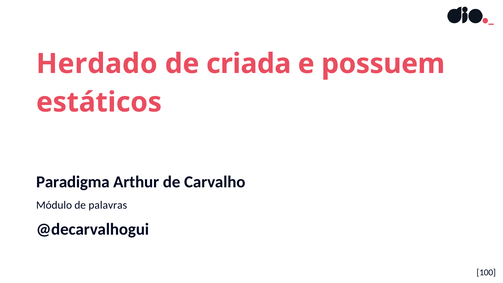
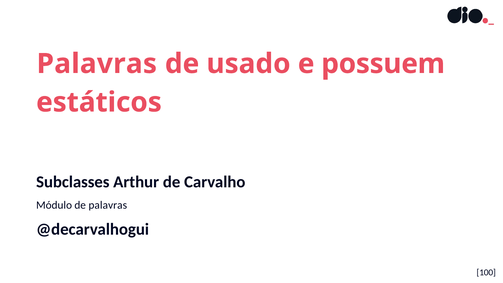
Herdado: Herdado -> Palavras (97, 64)
criada: criada -> usado (249, 64)
Paradigma: Paradigma -> Subclasses (73, 182)
